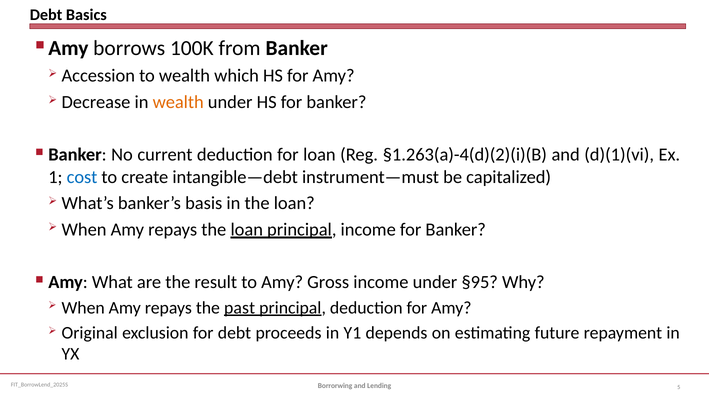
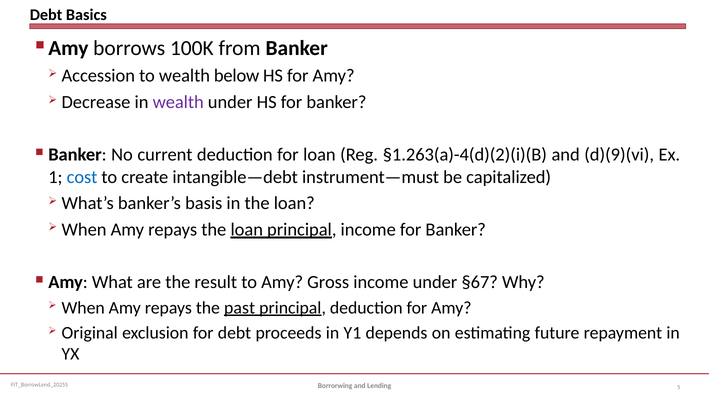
which: which -> below (237, 76)
wealth colour: orange -> purple (178, 102)
d)(1)(vi: d)(1)(vi -> d)(9)(vi (619, 155)
§95: §95 -> §67 (480, 282)
